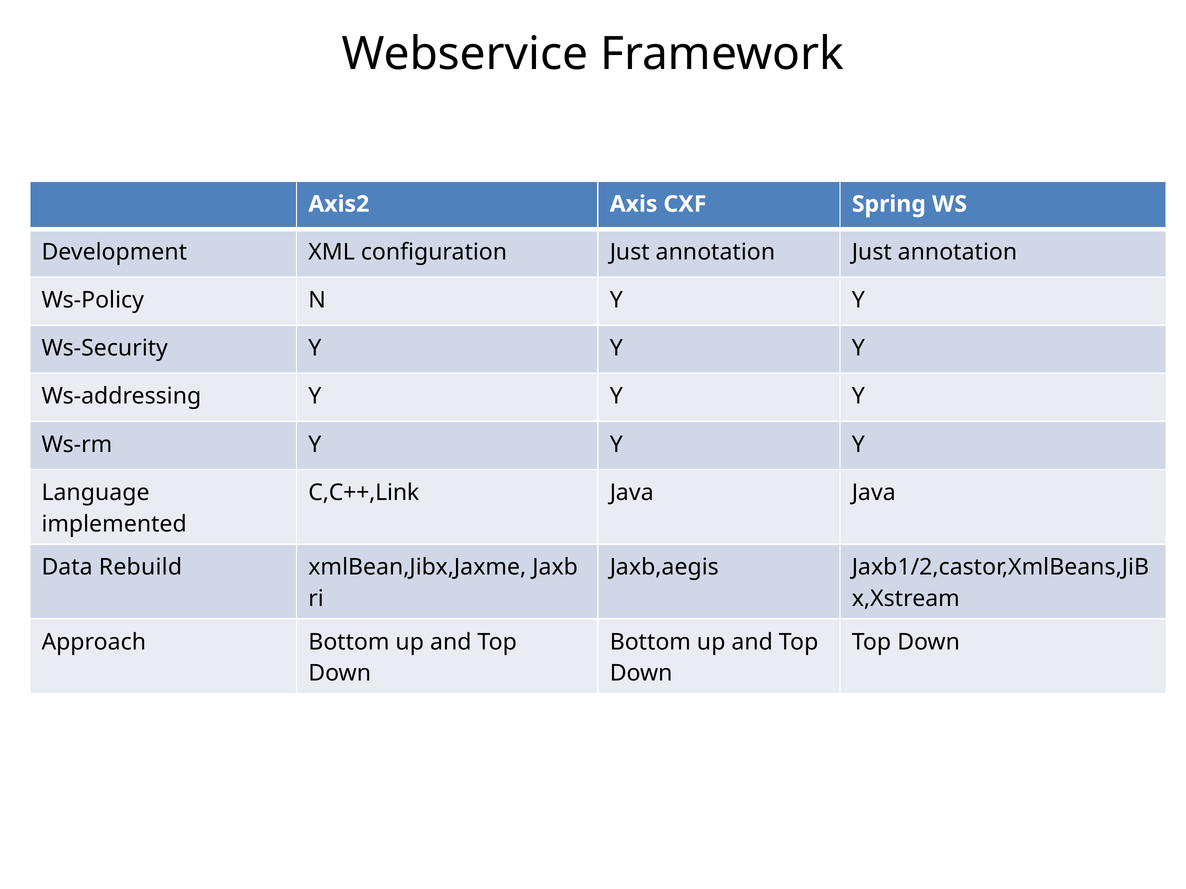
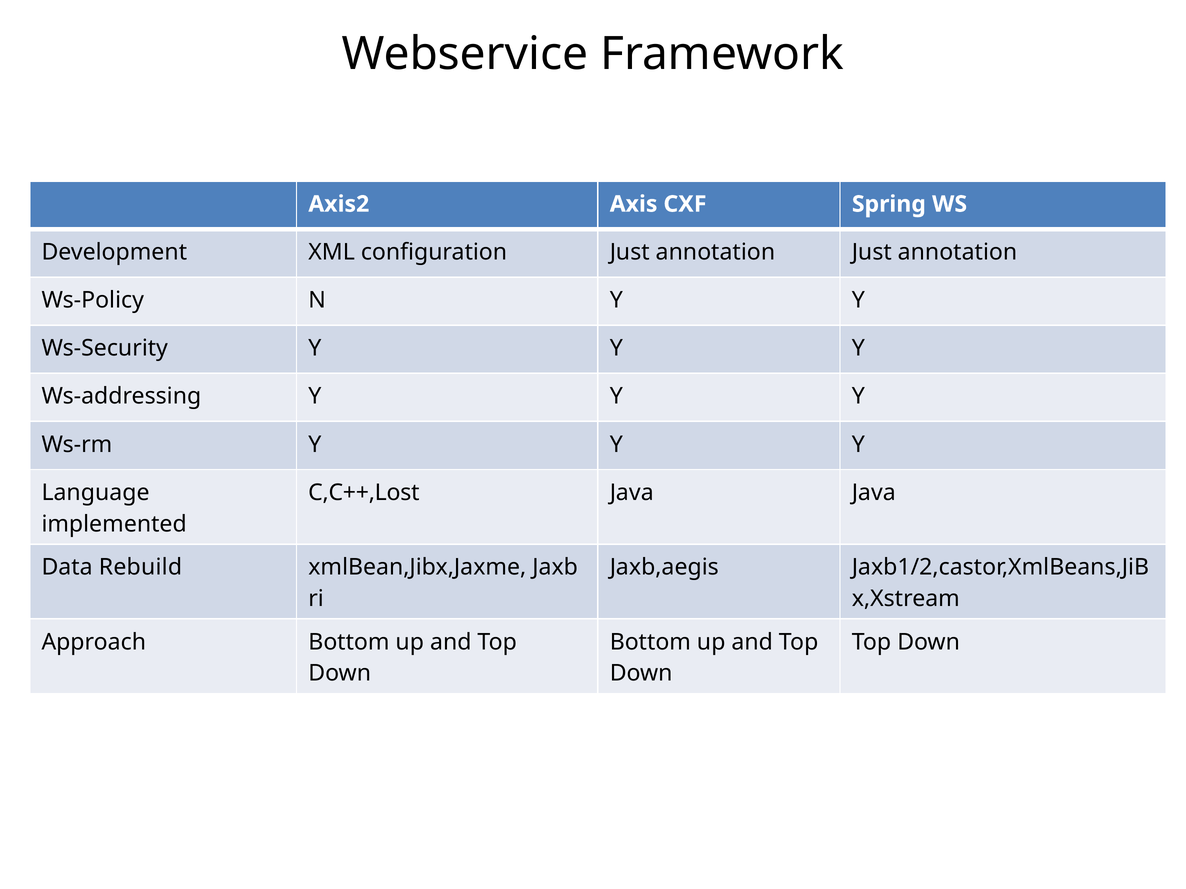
C,C++,Link: C,C++,Link -> C,C++,Lost (364, 493)
